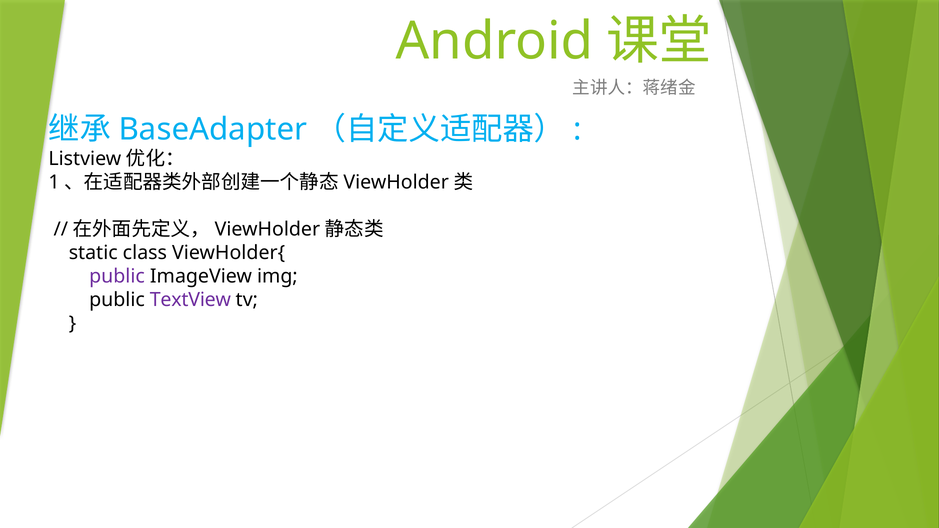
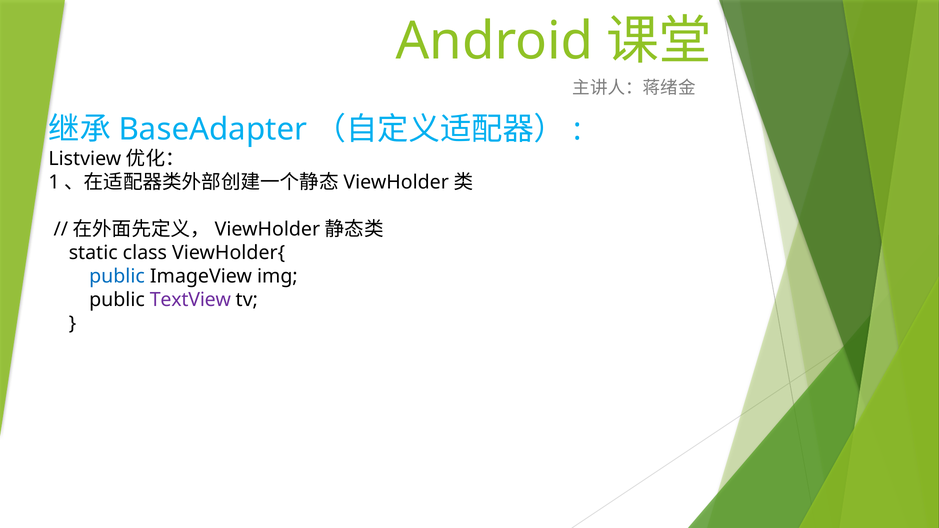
public colour: purple -> blue (117, 277)
